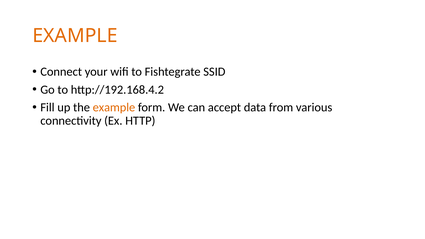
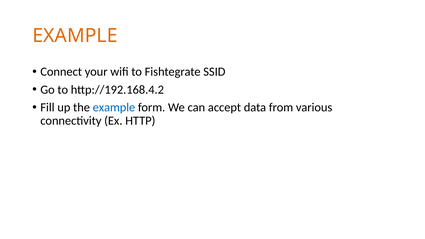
example colour: orange -> blue (114, 107)
